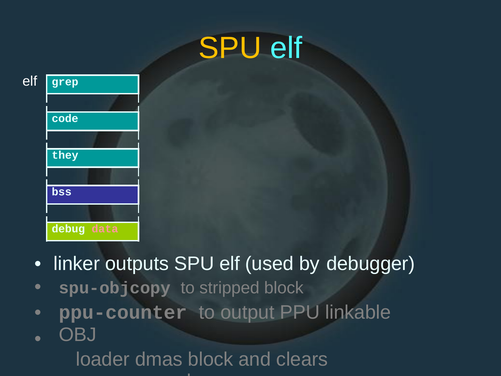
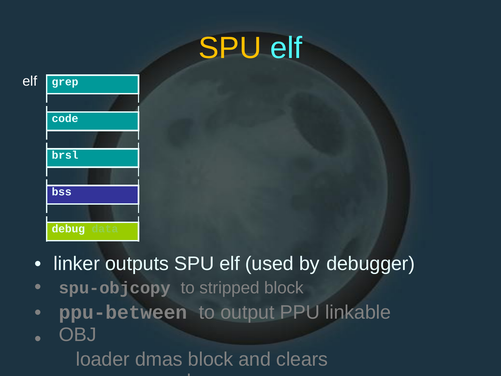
they: they -> brsl (65, 155)
data colour: pink -> light green (105, 229)
ppu-counter: ppu-counter -> ppu-between (123, 312)
